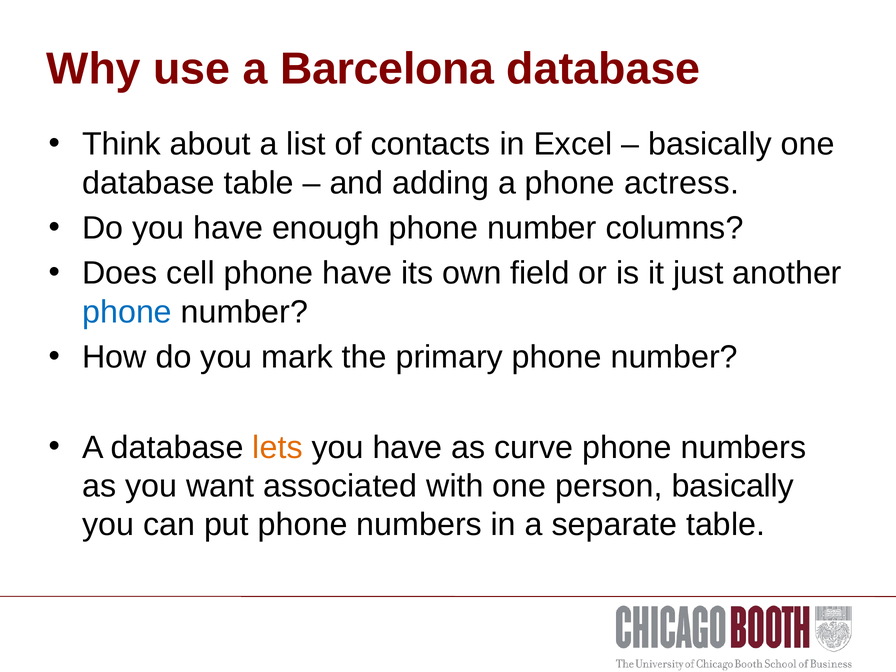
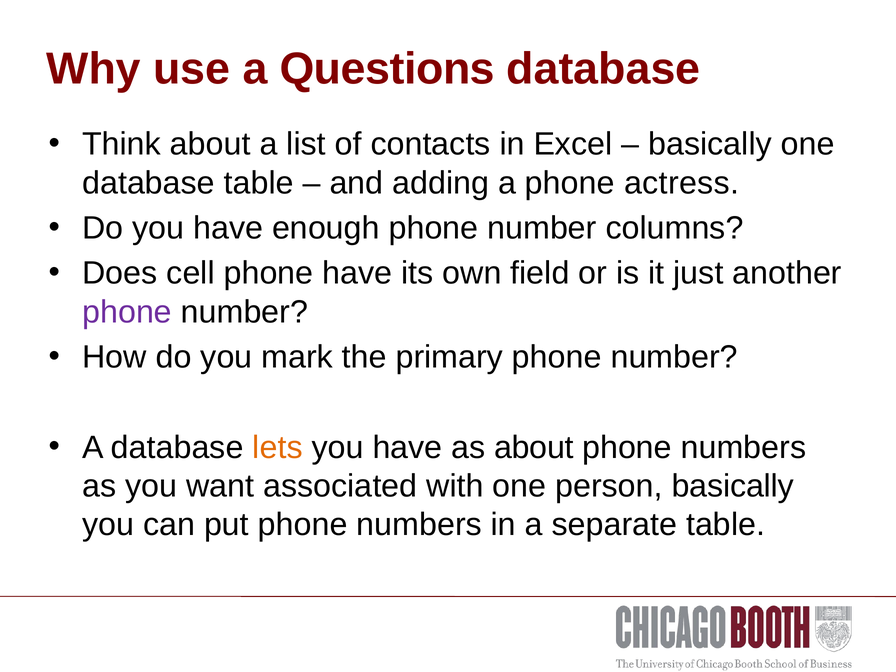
Barcelona: Barcelona -> Questions (387, 69)
phone colour: blue -> purple (127, 312)
as curve: curve -> about (534, 447)
